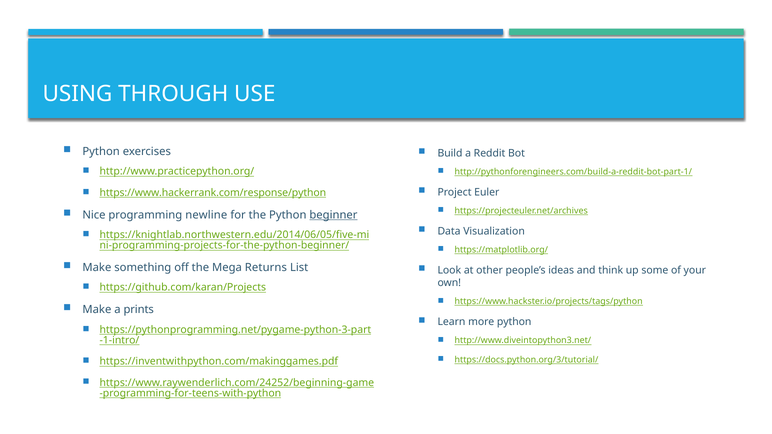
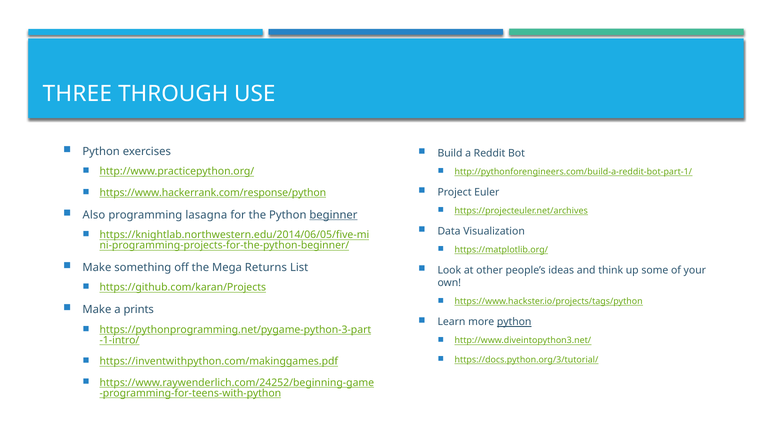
USING: USING -> THREE (77, 94)
Nice: Nice -> Also (94, 215)
newline: newline -> lasagna (206, 215)
python underline: none -> present (514, 322)
